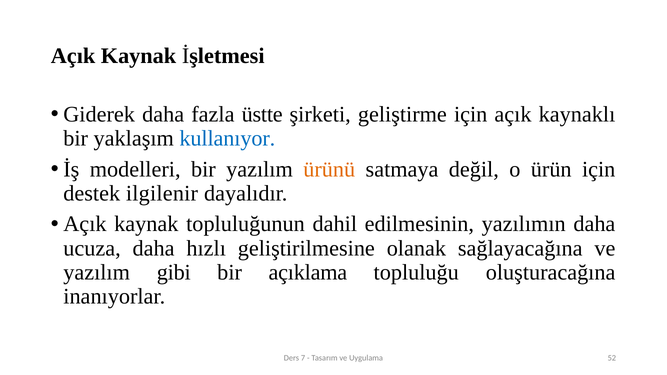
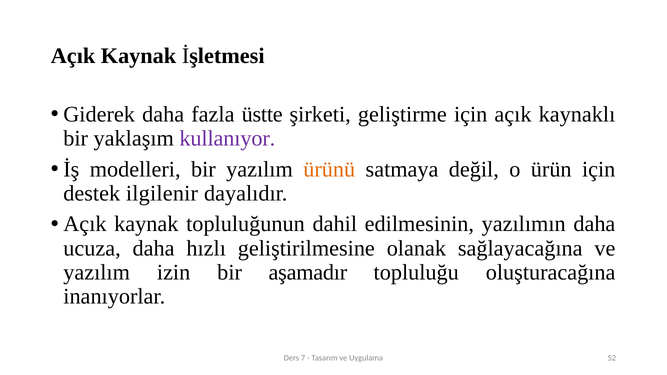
kullanıyor colour: blue -> purple (227, 138)
gibi: gibi -> izin (174, 272)
açıklama: açıklama -> aşamadır (308, 272)
